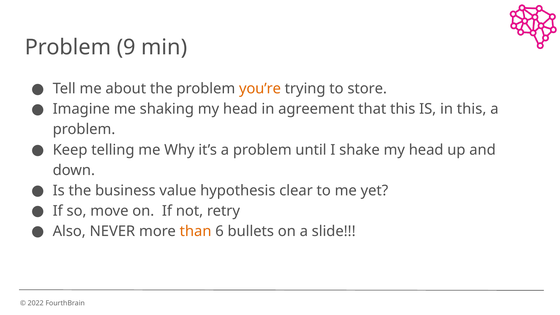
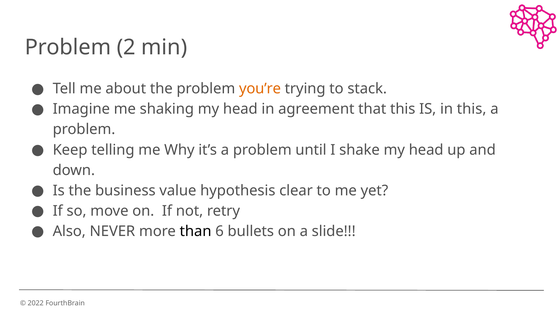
9: 9 -> 2 (126, 47)
store: store -> stack (367, 89)
than colour: orange -> black (196, 231)
